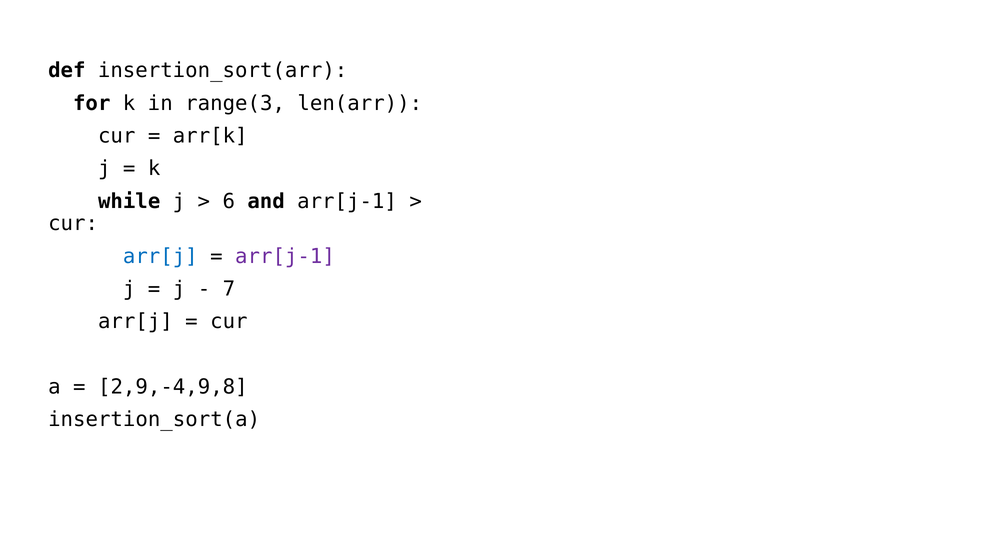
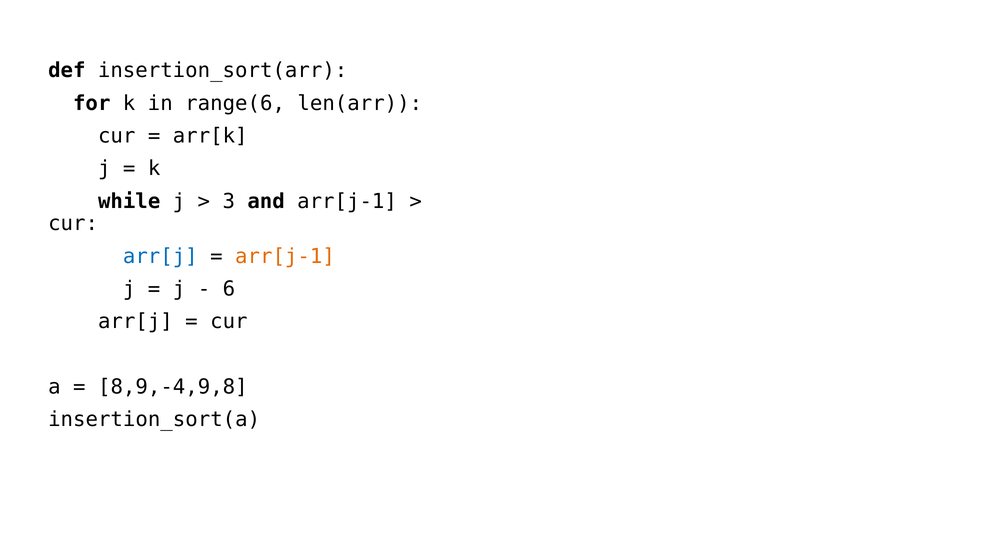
range(3: range(3 -> range(6 (235, 103)
6: 6 -> 3 (229, 201)
arr[j-1 colour: purple -> orange (285, 256)
7: 7 -> 6 (229, 289)
2,9,-4,9,8: 2,9,-4,9,8 -> 8,9,-4,9,8 (173, 387)
